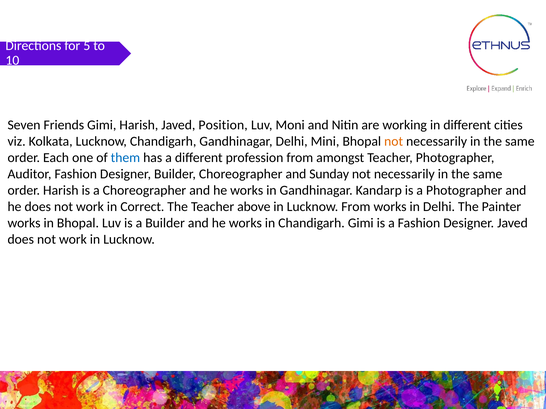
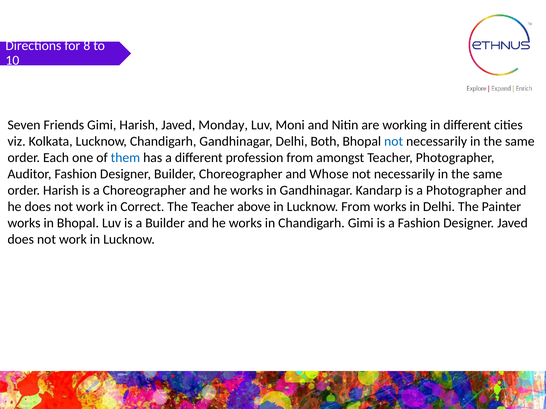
5: 5 -> 8 (87, 46)
Position: Position -> Monday (223, 125)
Mini: Mini -> Both (325, 141)
not colour: orange -> blue (394, 141)
Sunday: Sunday -> Whose (329, 174)
